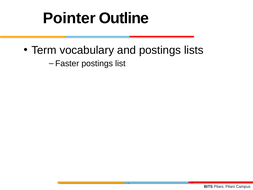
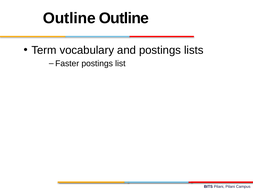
Pointer: Pointer -> Outline (69, 18)
